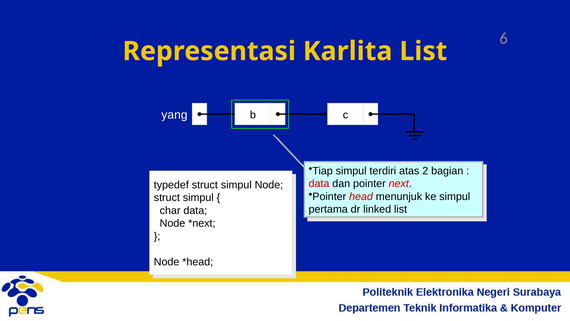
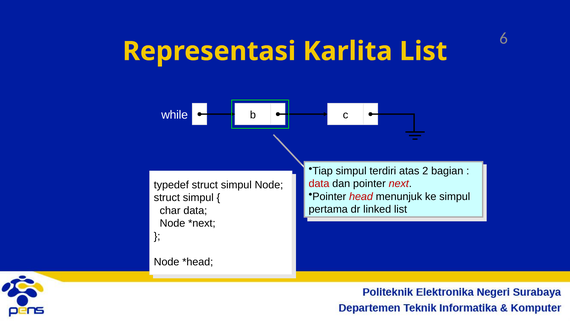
yang: yang -> while (175, 115)
